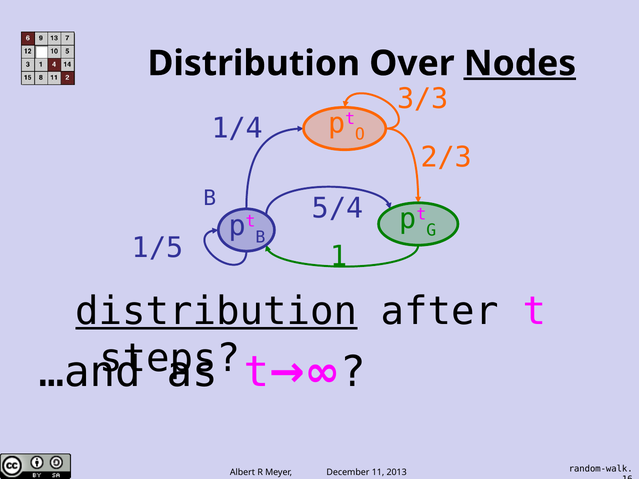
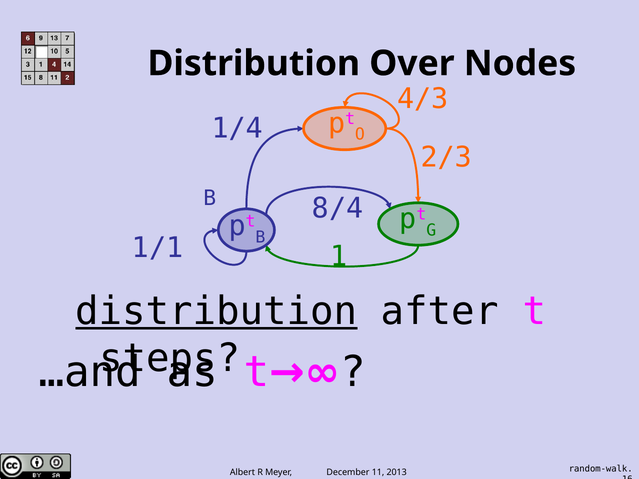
Nodes underline: present -> none (520, 63)
3/3: 3/3 -> 4/3 (423, 99)
5/4: 5/4 -> 8/4 (338, 209)
1/5: 1/5 -> 1/1 (158, 248)
